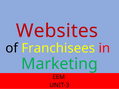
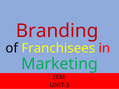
Websites: Websites -> Branding (57, 31)
